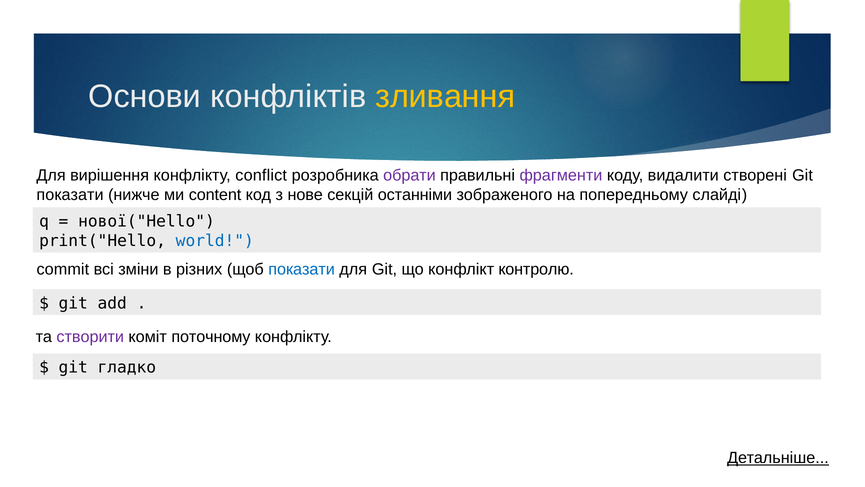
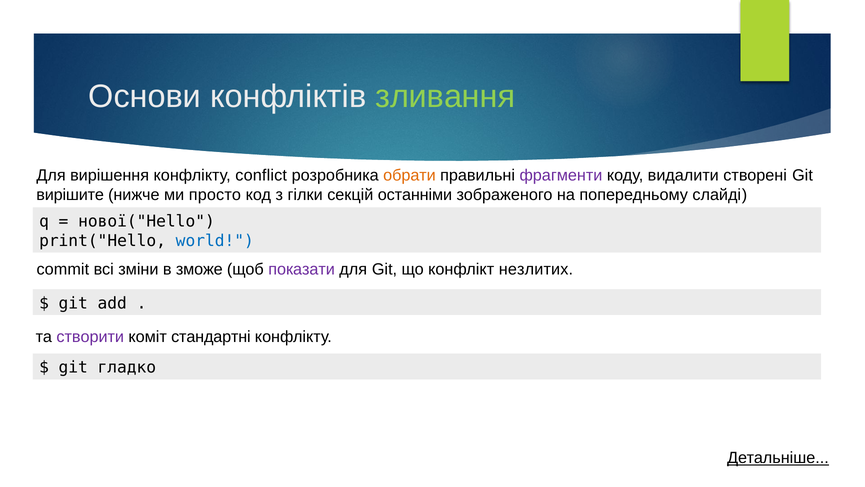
зливання colour: yellow -> light green (445, 96)
обрати colour: purple -> orange (410, 175)
показати: показати -> вирішите (70, 195)
content: content -> просто (215, 195)
нове: нове -> гілки (305, 195)
різних: різних -> зможе (199, 269)
показати colour: blue -> purple (302, 269)
контролю: контролю -> незлитих (536, 269)
поточному: поточному -> стандартні (211, 336)
